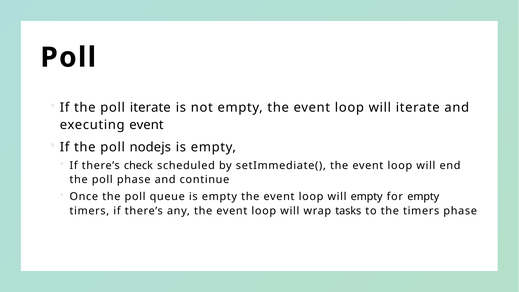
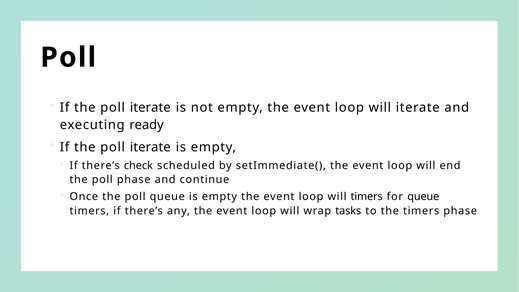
executing event: event -> ready (147, 125)
nodejs: nodejs -> iterate (150, 147)
will empty: empty -> timers (367, 197)
for empty: empty -> queue (423, 197)
